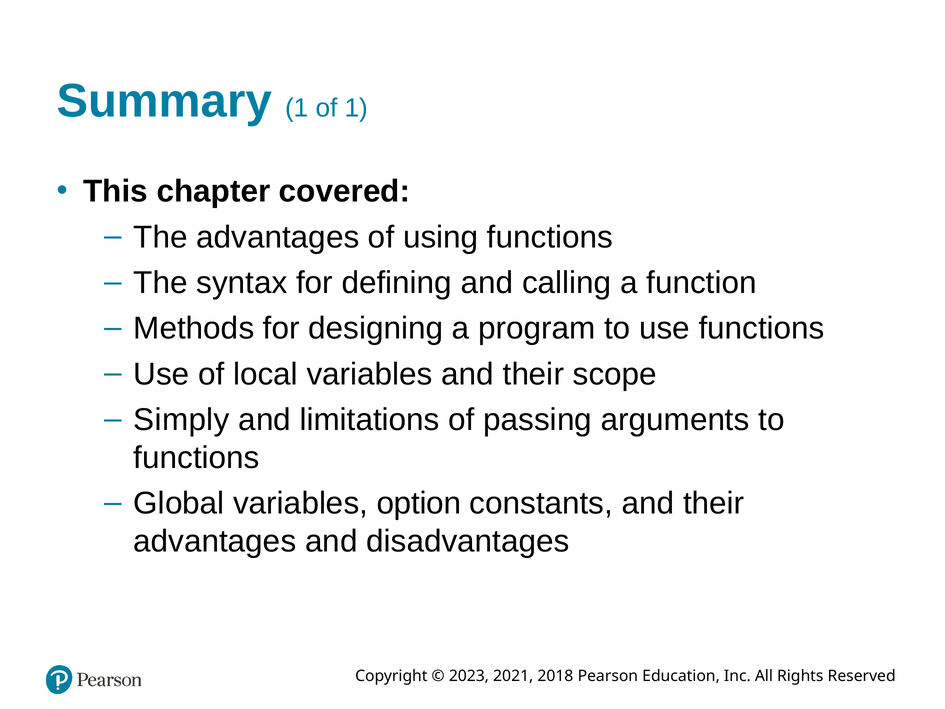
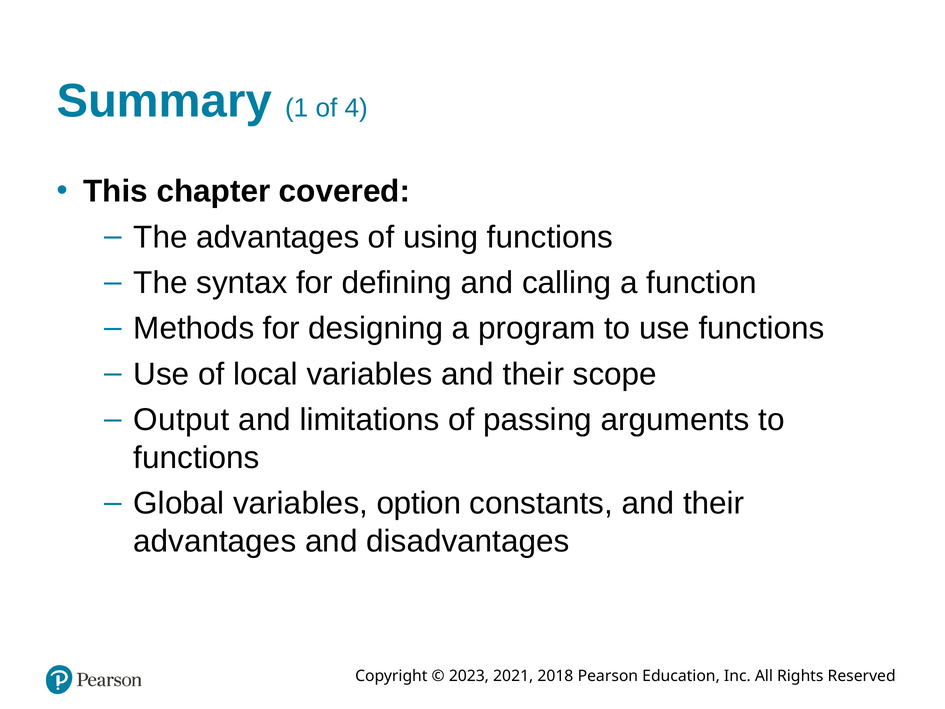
of 1: 1 -> 4 (357, 108)
Simply: Simply -> Output (181, 420)
